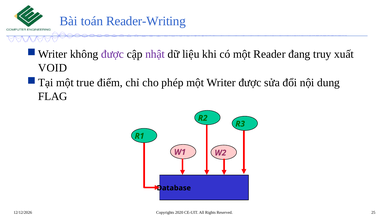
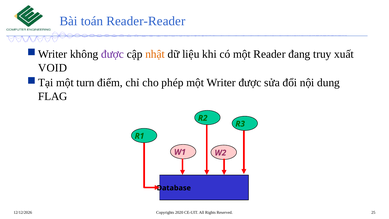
Reader-Writing: Reader-Writing -> Reader-Reader (146, 21)
nhật colour: purple -> orange (155, 54)
true: true -> turn (85, 83)
